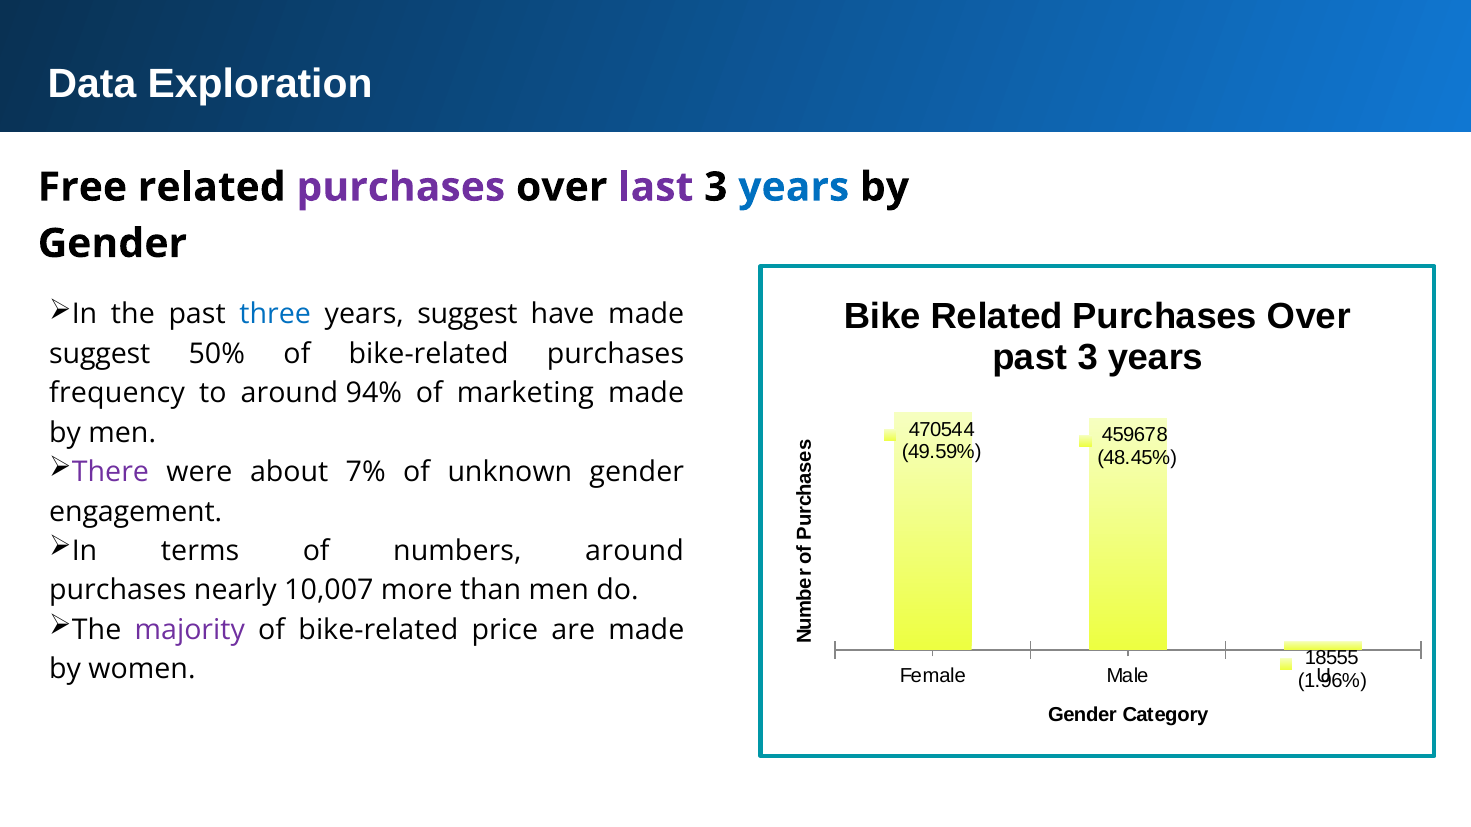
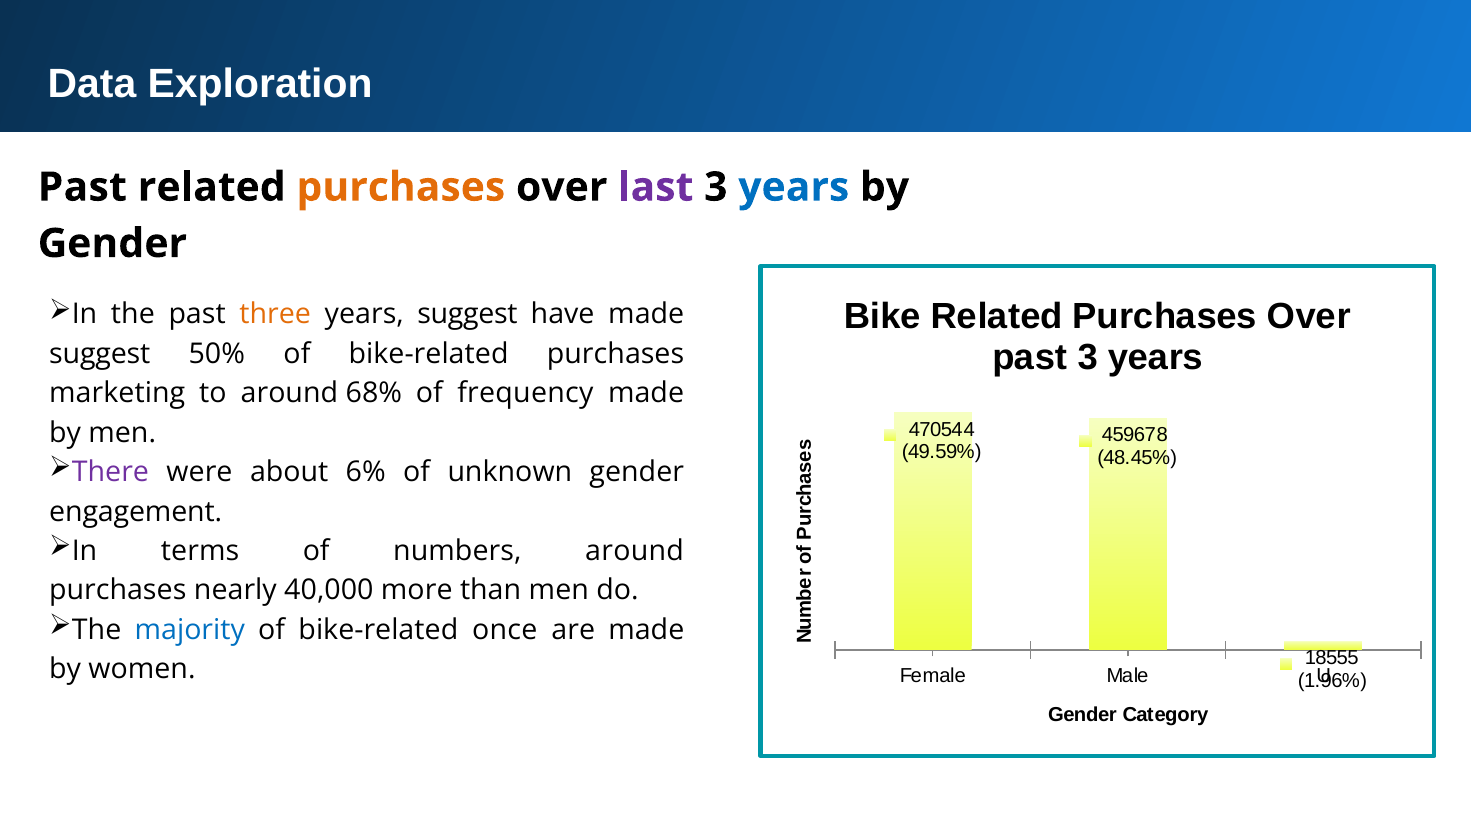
Free: Free -> Past (82, 187)
purchases colour: purple -> orange (401, 187)
three colour: blue -> orange (275, 315)
frequency: frequency -> marketing (117, 394)
94%: 94% -> 68% (374, 394)
marketing: marketing -> frequency (525, 394)
7%: 7% -> 6% (366, 472)
10,007: 10,007 -> 40,000 (329, 591)
majority colour: purple -> blue (190, 630)
price: price -> once (505, 630)
